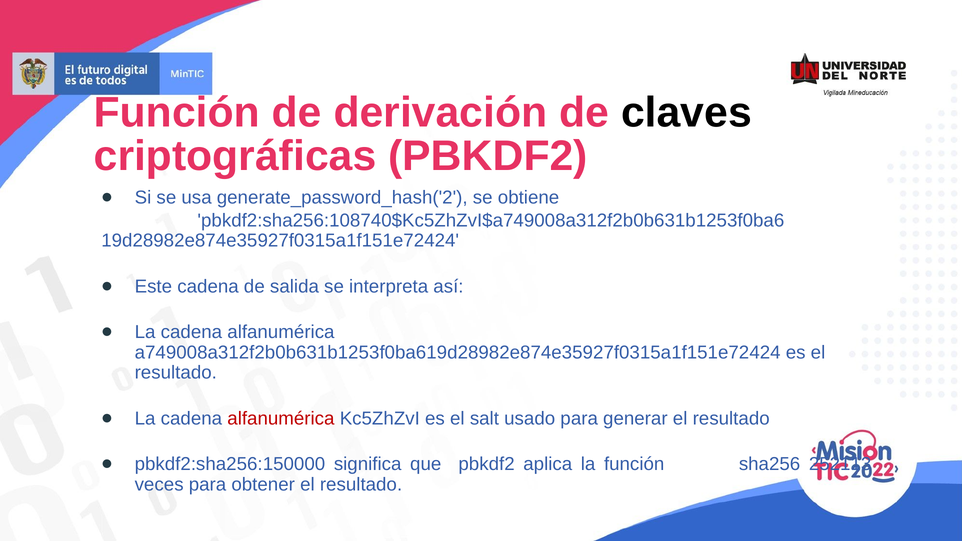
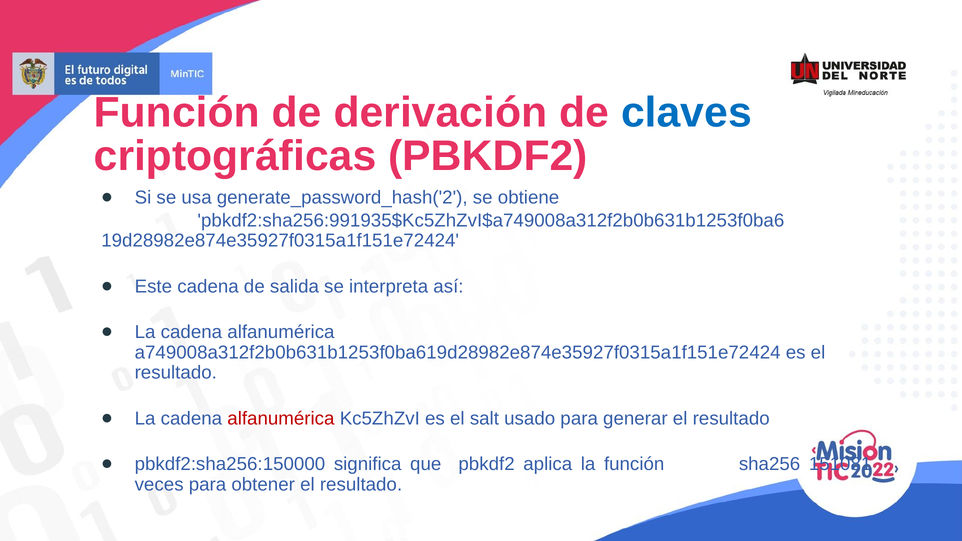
claves colour: black -> blue (686, 113)
pbkdf2:sha256:108740$Kc5ZhZvI$a749008a312f2b0b631b1253f0ba6: pbkdf2:sha256:108740$Kc5ZhZvI$a749008a312f2b0b631b1253f0ba6 -> pbkdf2:sha256:991935$Kc5ZhZvI$a749008a312f2b0b631b1253f0ba6 (491, 220)
252113: 252113 -> 151081 (840, 464)
